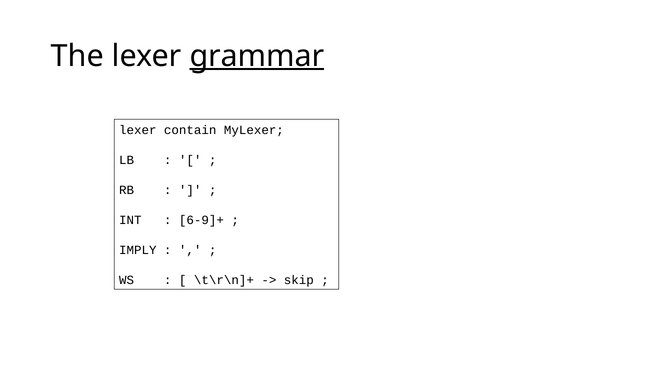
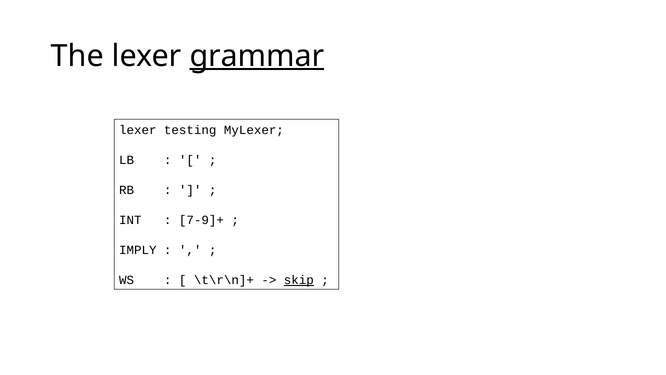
contain: contain -> testing (190, 130)
6-9]+: 6-9]+ -> 7-9]+ (201, 220)
skip underline: none -> present (299, 280)
